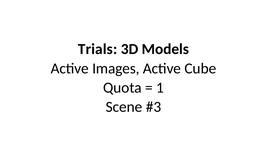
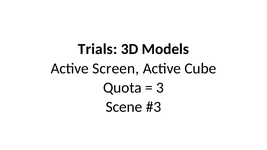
Images: Images -> Screen (116, 68)
1: 1 -> 3 (160, 88)
